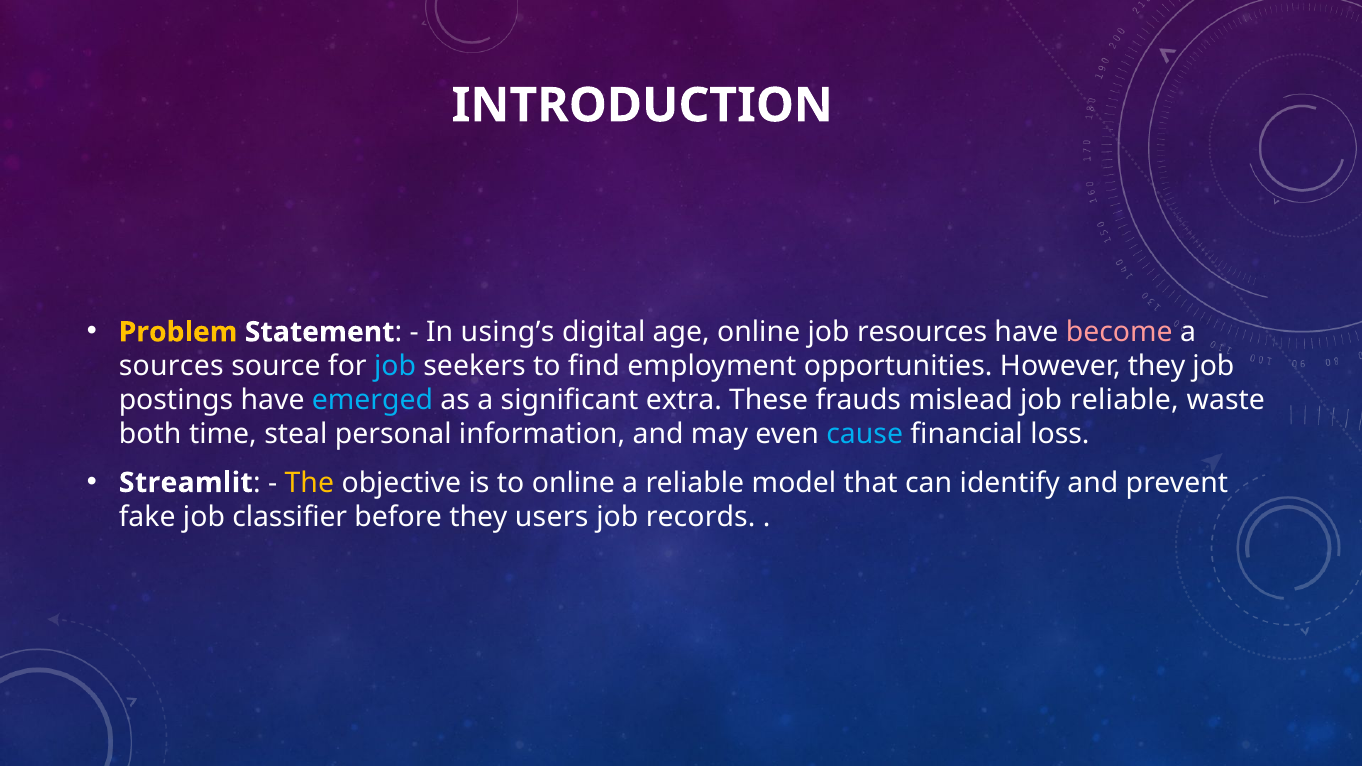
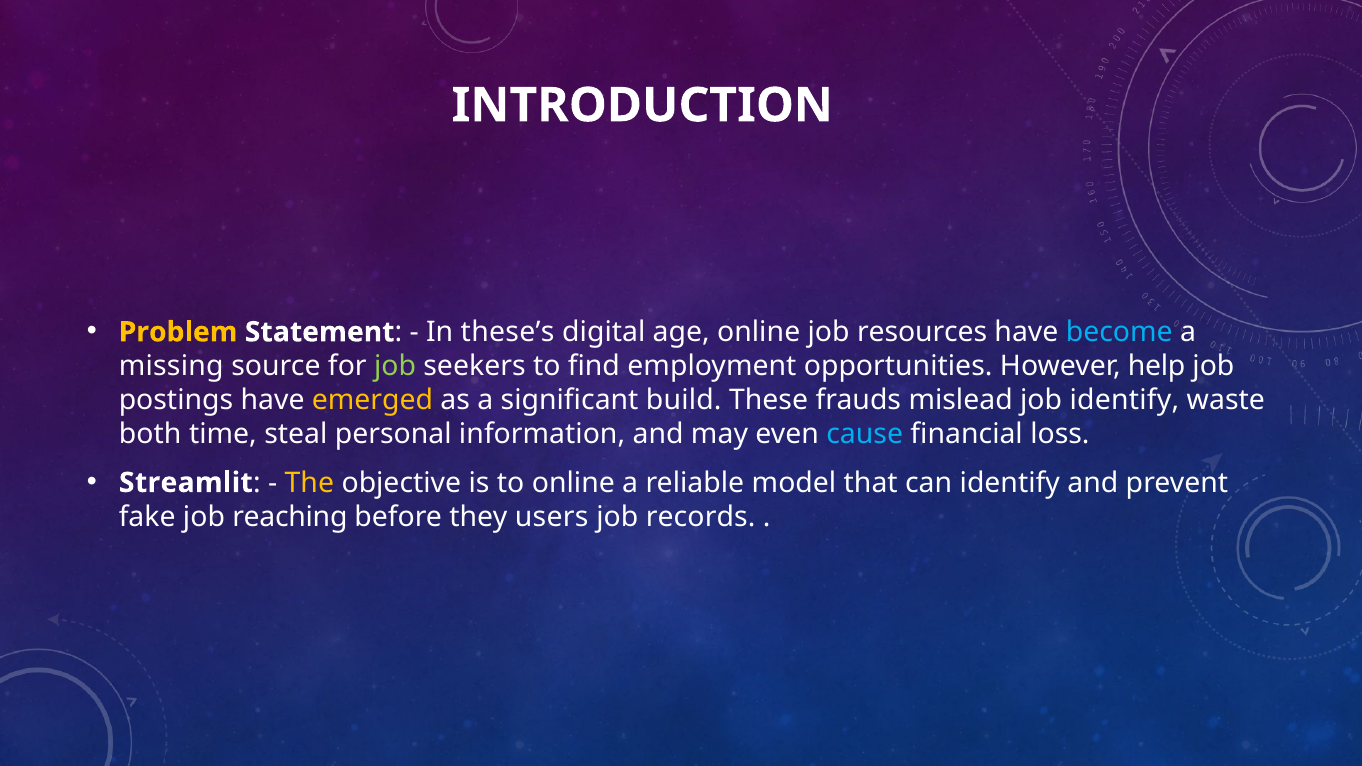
using’s: using’s -> these’s (508, 332)
become colour: pink -> light blue (1119, 332)
sources: sources -> missing (171, 366)
job colour: light blue -> light green (395, 366)
However they: they -> help (1157, 366)
emerged colour: light blue -> yellow (372, 400)
extra: extra -> build (684, 400)
job reliable: reliable -> identify (1124, 400)
classifier: classifier -> reaching (290, 517)
